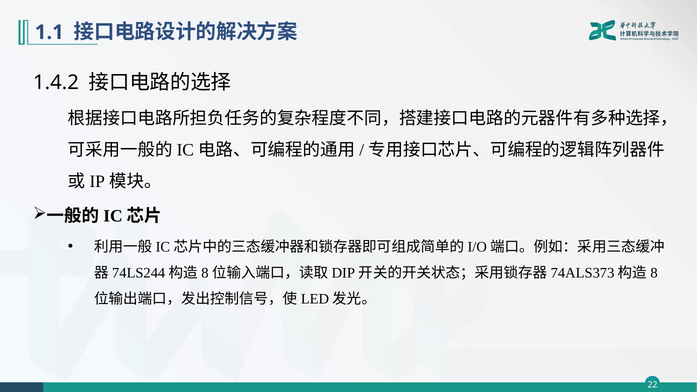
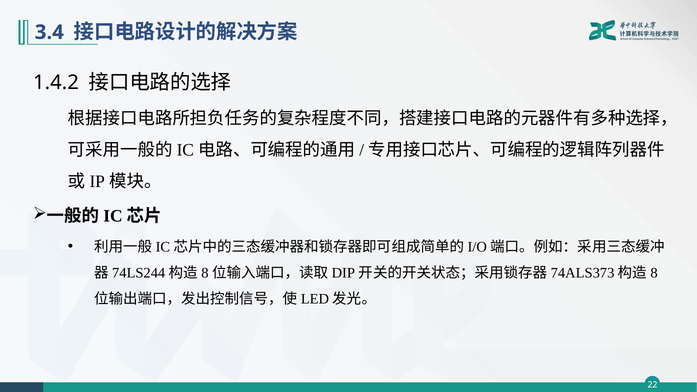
1.1: 1.1 -> 3.4 (49, 32)
